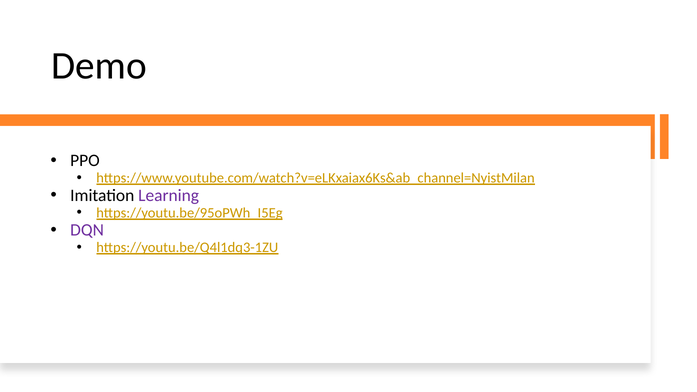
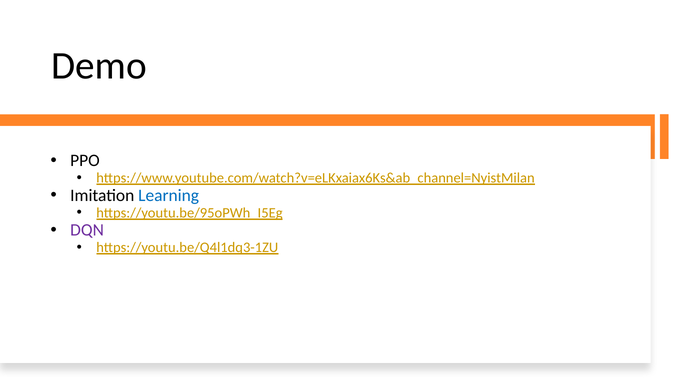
Learning colour: purple -> blue (169, 195)
